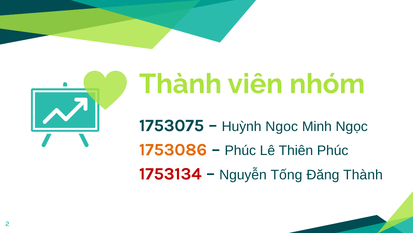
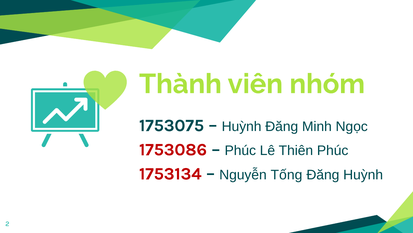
Huỳnh Ngoc: Ngoc -> Đăng (282, 126)
1753086 colour: orange -> red (173, 149)
Đăng Thành: Thành -> Huỳnh (363, 174)
